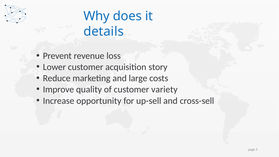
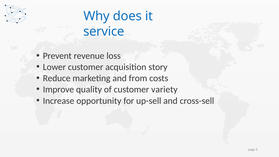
details: details -> service (104, 31)
large: large -> from (138, 78)
